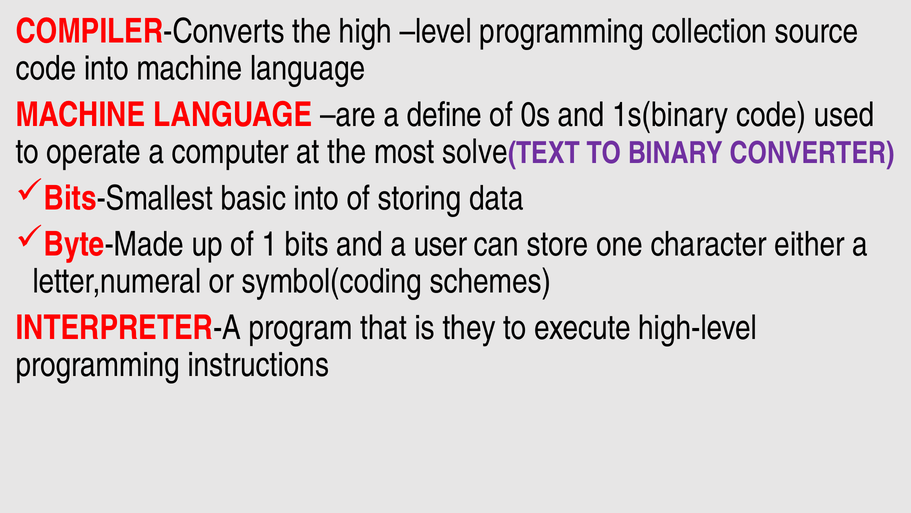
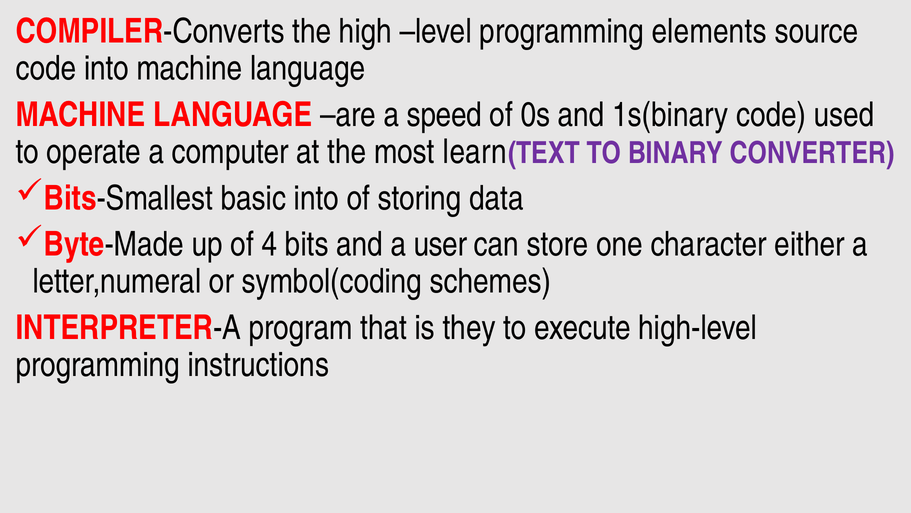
collection: collection -> elements (709, 31)
define: define -> speed (444, 115)
solve: solve -> learn (475, 152)
1: 1 -> 4 (269, 244)
